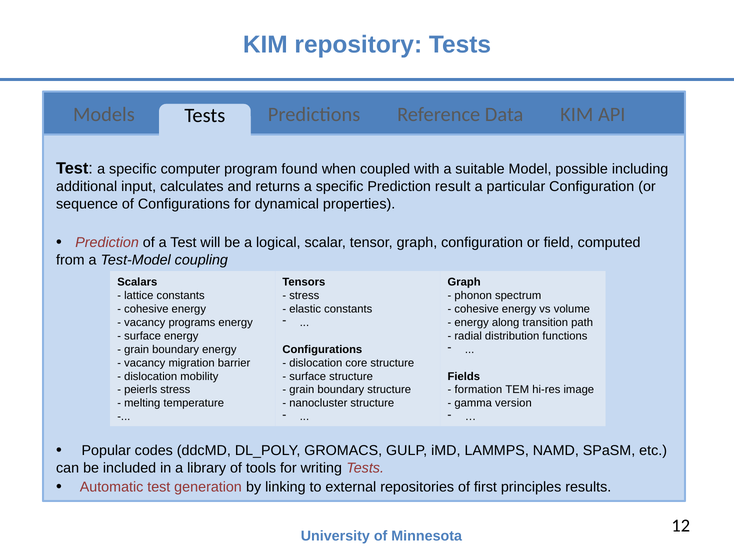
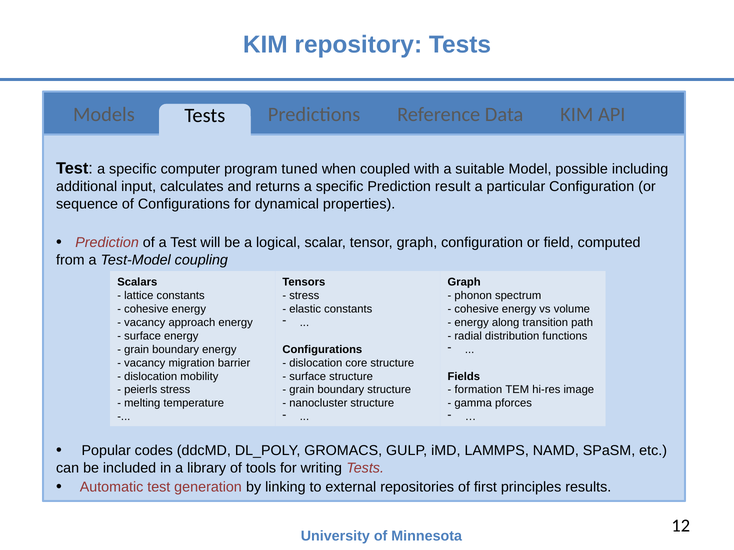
found: found -> tuned (300, 169)
programs: programs -> approach (192, 323)
version: version -> pforces (513, 404)
